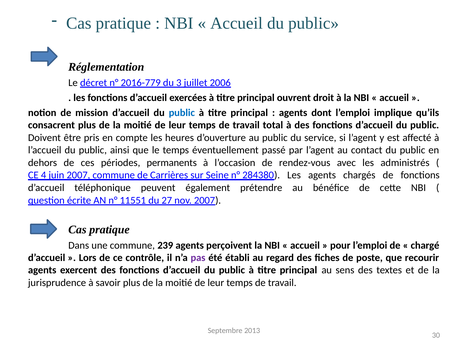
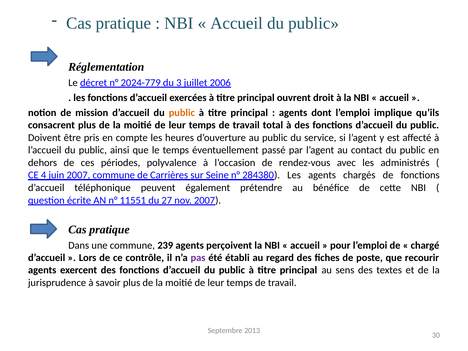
2016-779: 2016-779 -> 2024-779 (141, 83)
public colour: blue -> orange (182, 113)
permanents: permanents -> polyvalence (172, 163)
